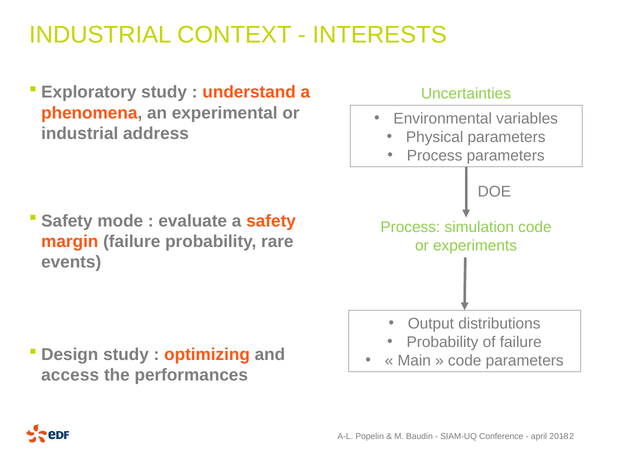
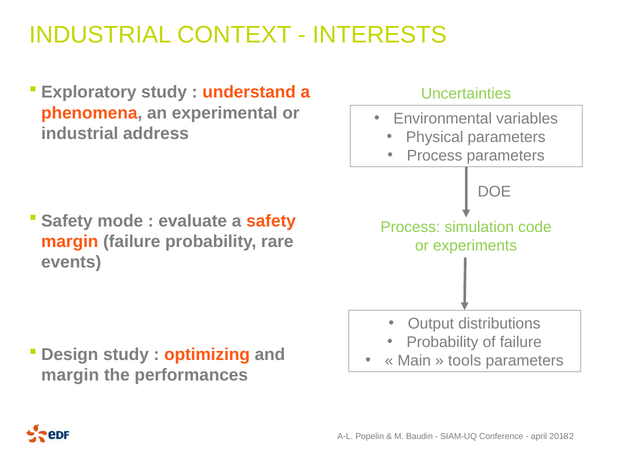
code: code -> tools (465, 360)
access: access -> margin (70, 375)
